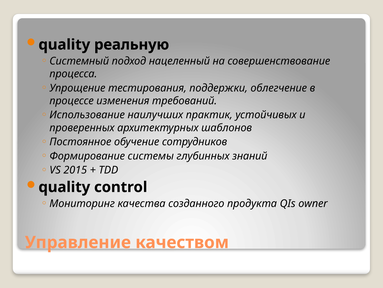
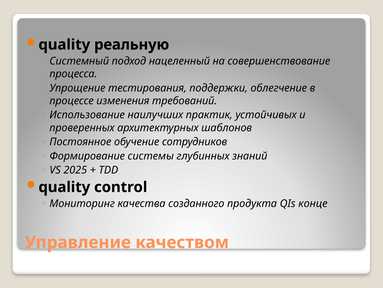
2015: 2015 -> 2025 (75, 170)
owner: owner -> конце (313, 203)
